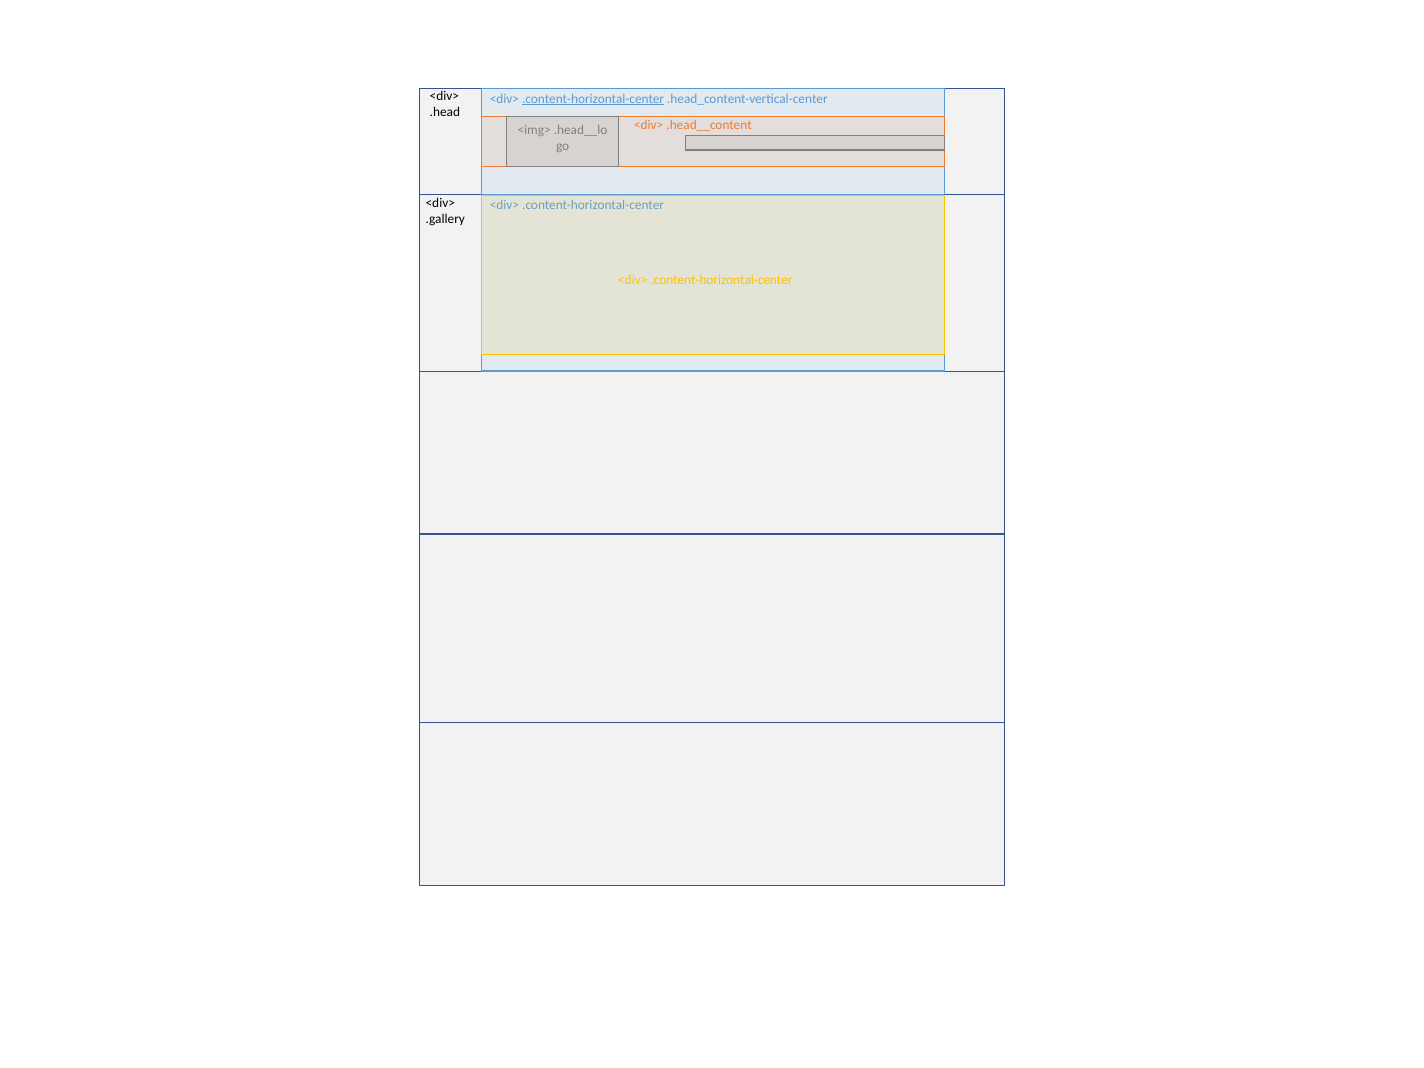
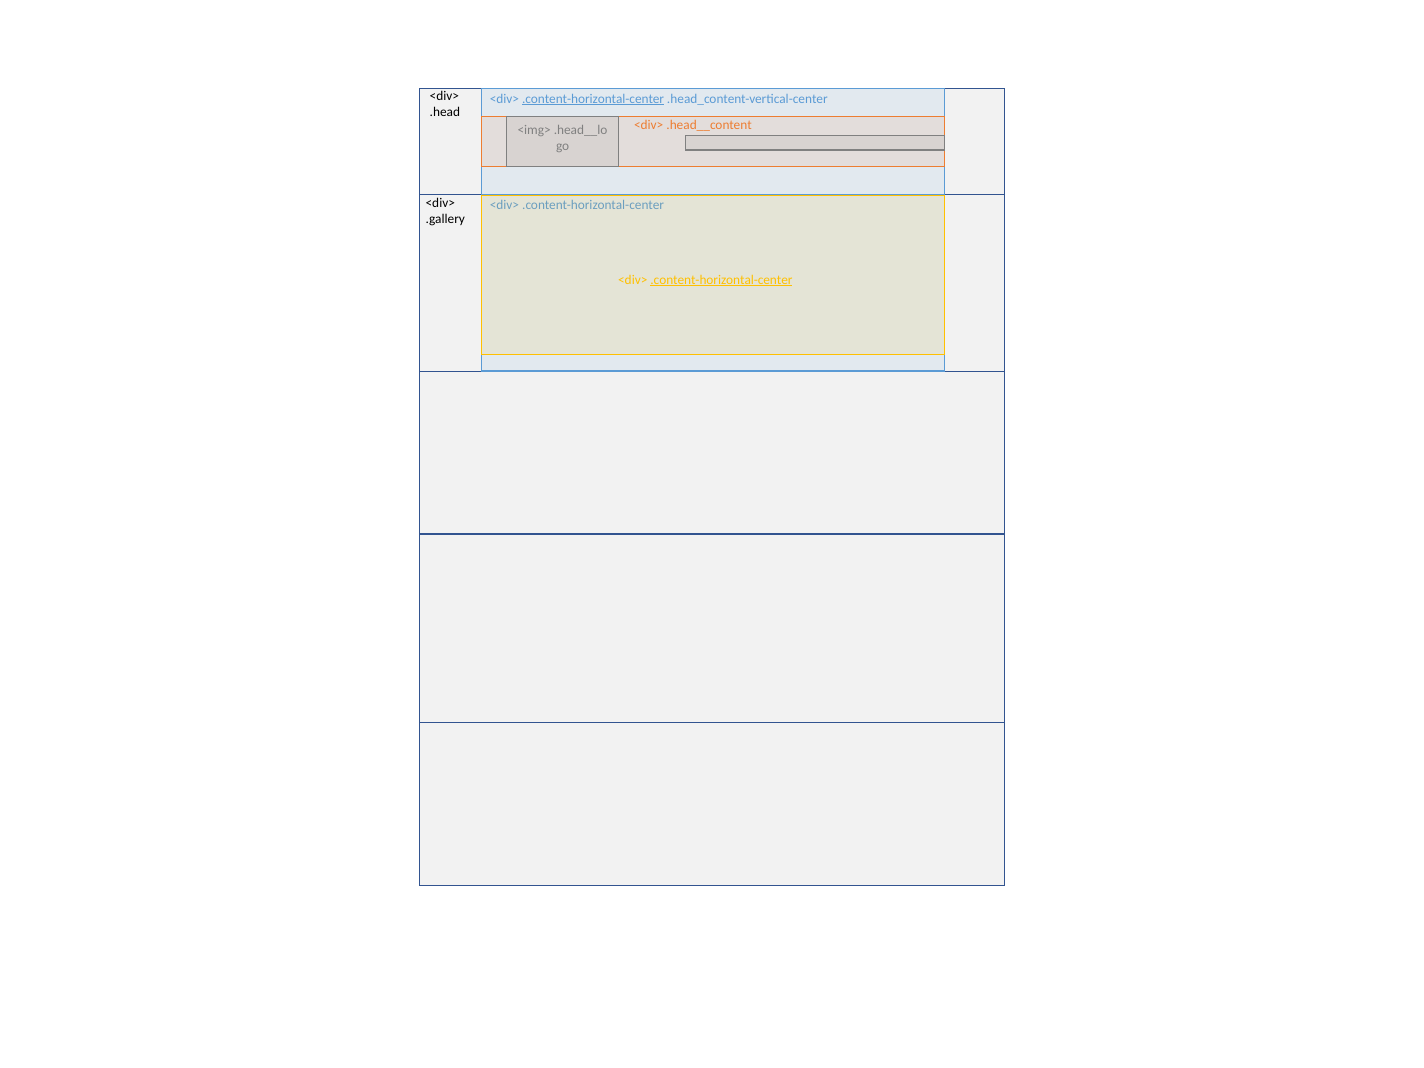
.content-horizontal-center underline: none -> present (721, 280)
